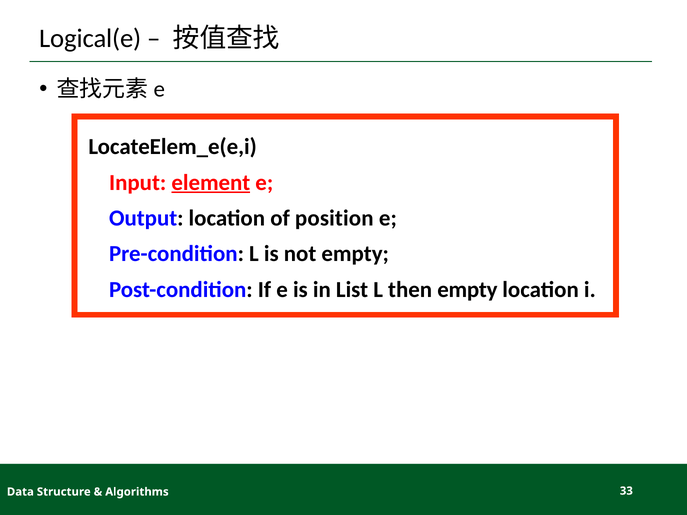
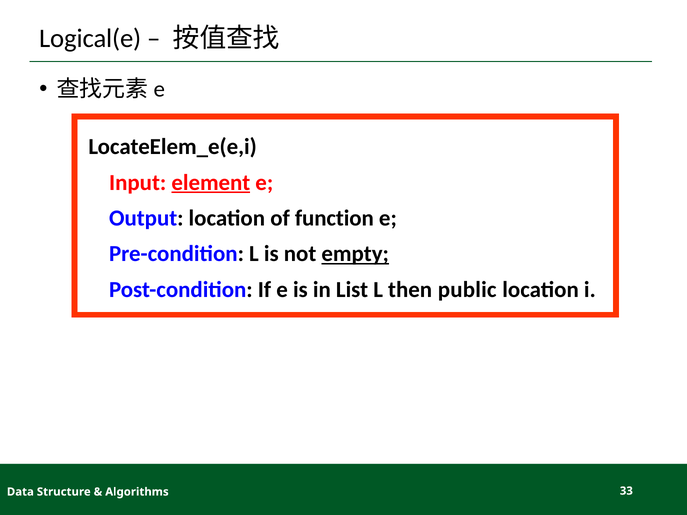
position: position -> function (334, 218)
empty underline: none -> present (355, 254)
then empty: empty -> public (467, 290)
